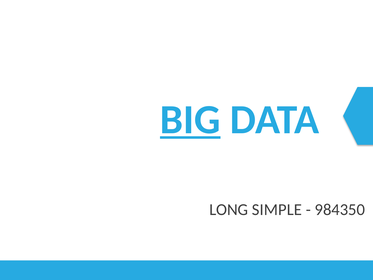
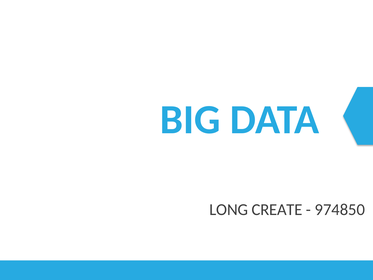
BIG underline: present -> none (190, 120)
SIMPLE: SIMPLE -> CREATE (277, 209)
984350: 984350 -> 974850 (340, 209)
